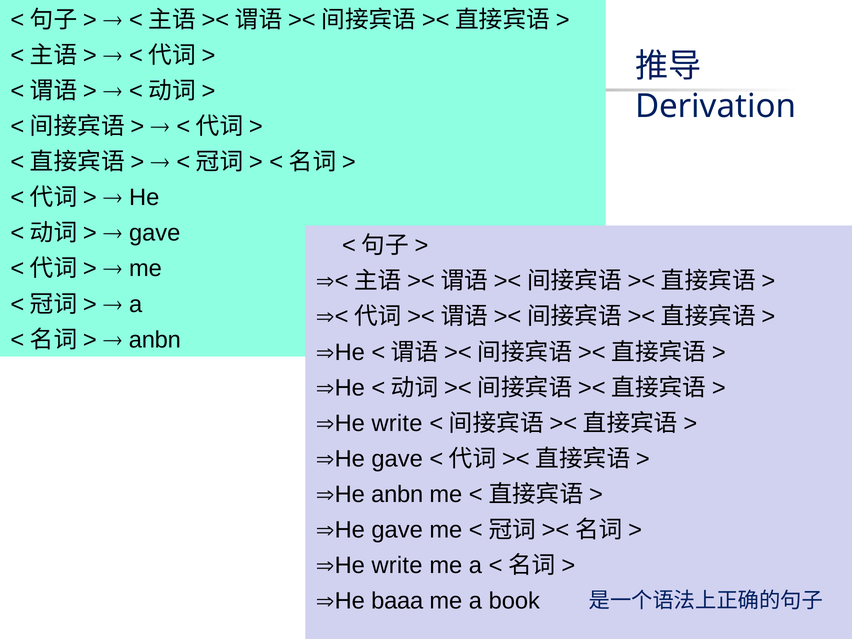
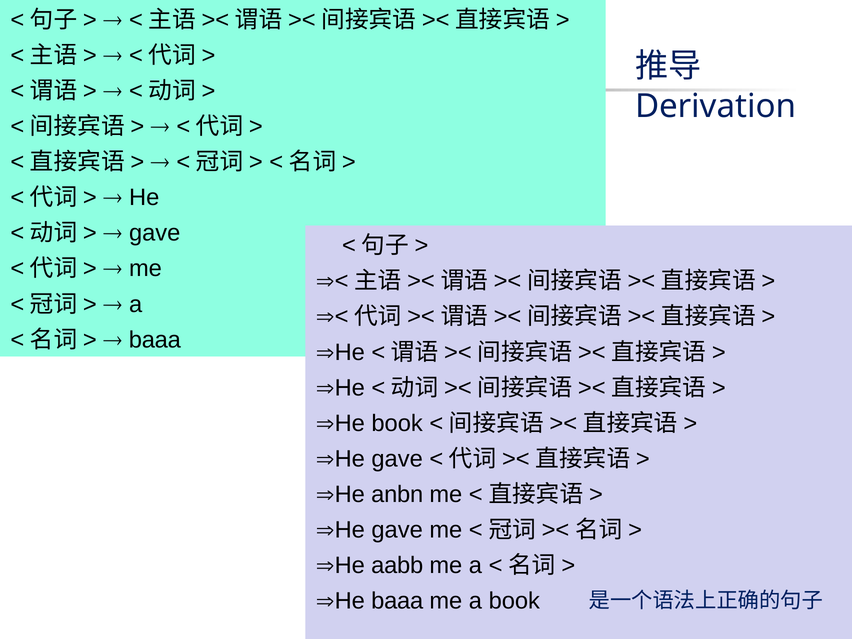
anbn: anbn -> baaa (155, 340)
write: write -> book (397, 423)
write: write -> aabb (397, 565)
